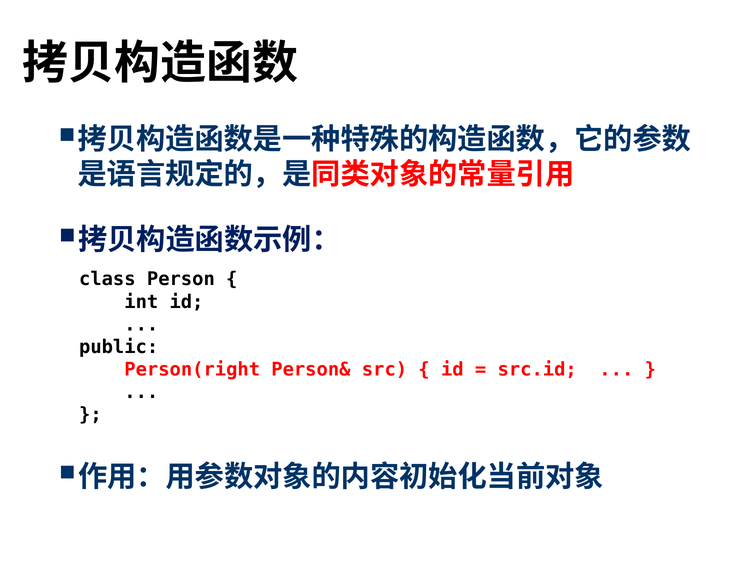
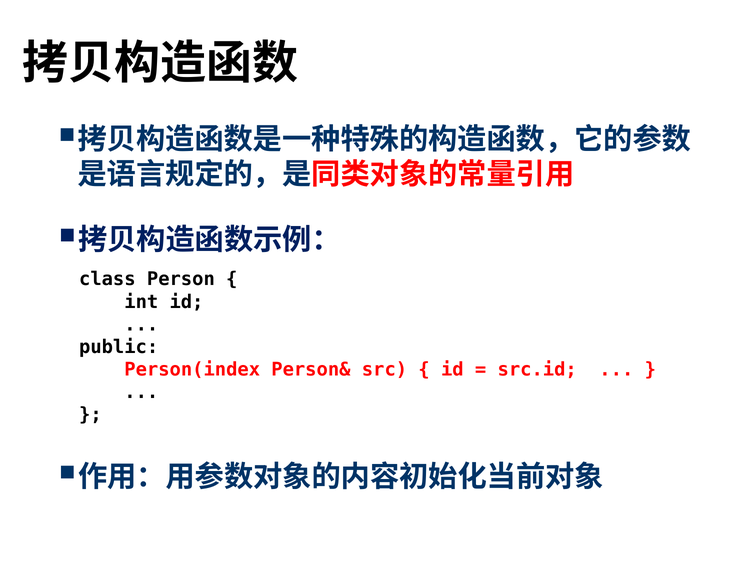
Person(right: Person(right -> Person(index (192, 370)
